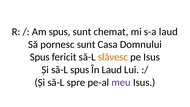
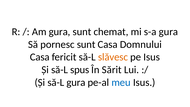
Am spus: spus -> gura (60, 32)
s-a laud: laud -> gura (168, 32)
Spus: Spus -> Casa (40, 57)
În Laud: Laud -> Sărit (112, 70)
să-L spre: spre -> gura (76, 82)
meu colour: purple -> blue (121, 82)
